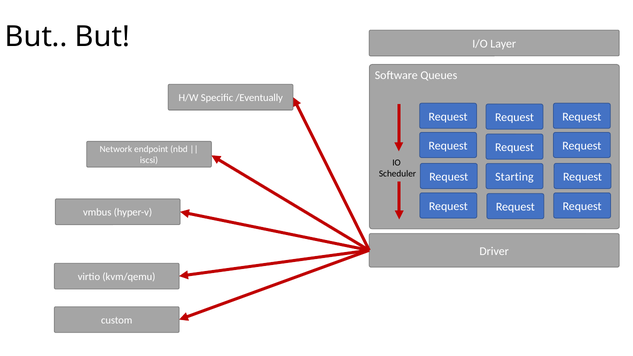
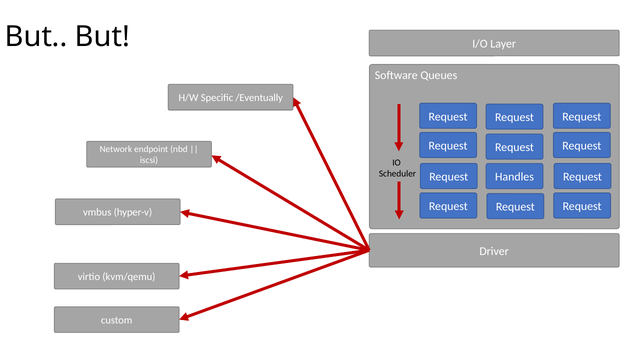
Starting: Starting -> Handles (514, 177)
